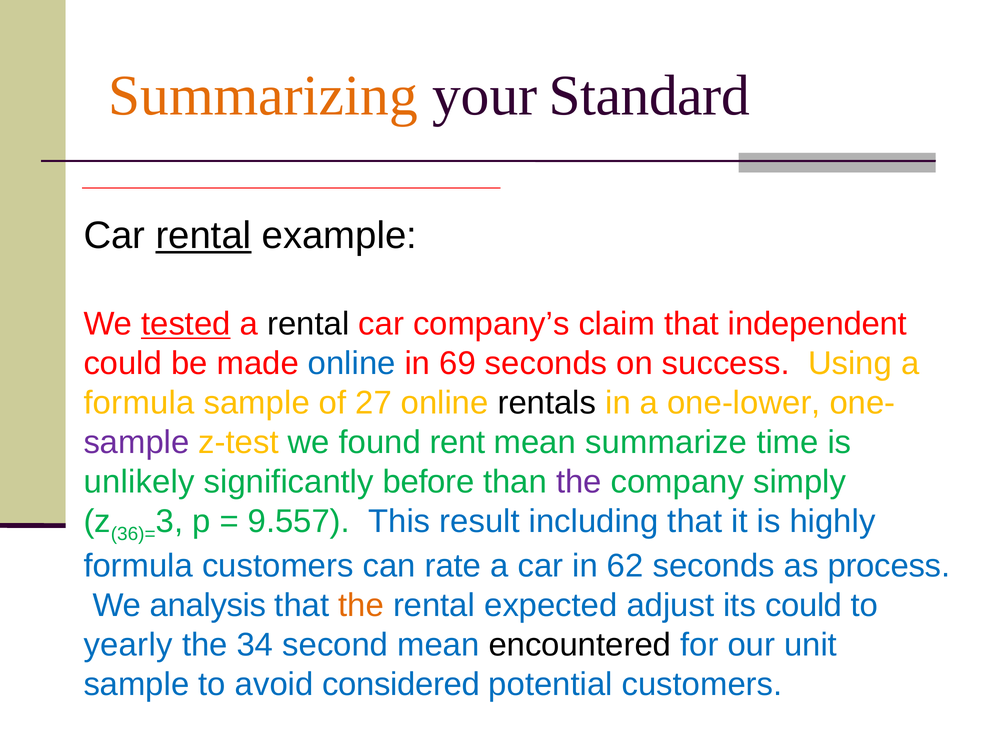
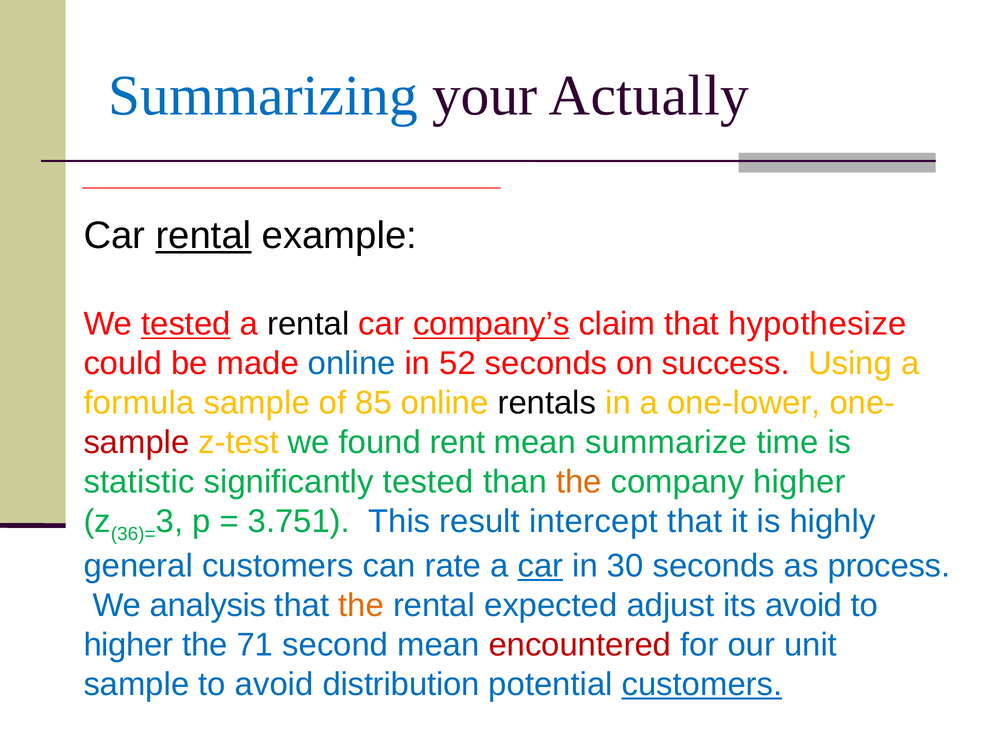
Summarizing colour: orange -> blue (263, 96)
Standard: Standard -> Actually (649, 96)
company’s underline: none -> present (491, 324)
independent: independent -> hypothesize (817, 324)
69: 69 -> 52 (458, 363)
27: 27 -> 85 (374, 403)
sample colour: purple -> red (136, 442)
unlikely: unlikely -> statistic (139, 482)
significantly before: before -> tested (428, 482)
the colour: purple -> orange (579, 482)
company simply: simply -> higher (799, 482)
9.557: 9.557 -> 3.751 (299, 521)
including: including -> intercept (593, 521)
formula: formula -> general (138, 566)
car underline: none -> present (540, 566)
62: 62 -> 30 (625, 566)
its could: could -> avoid (804, 605)
yearly: yearly -> higher (128, 645)
34: 34 -> 71 (255, 645)
encountered colour: black -> red (580, 645)
considered: considered -> distribution (401, 684)
customers underline: none -> present (702, 684)
